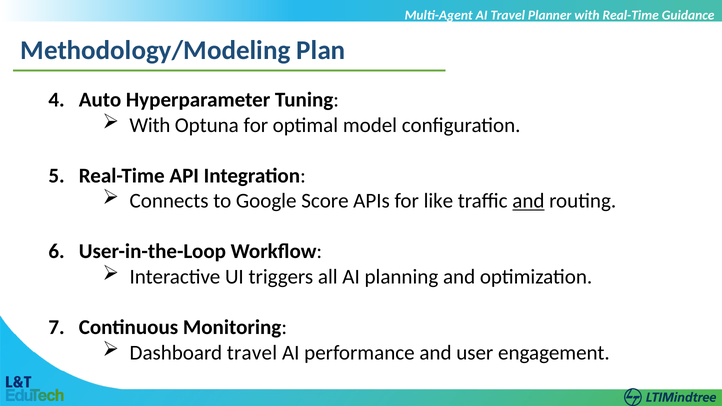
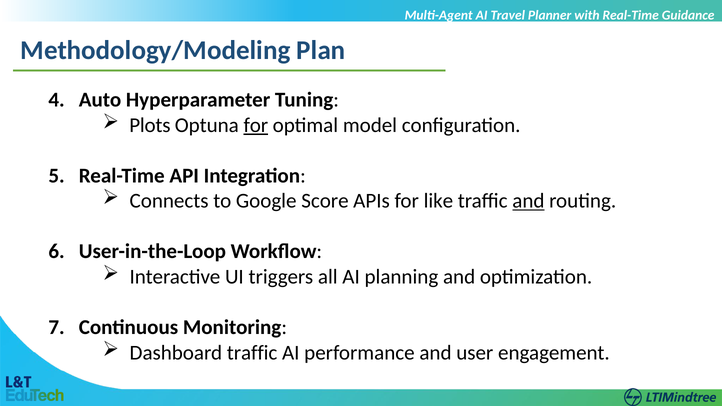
With: With -> Plots (150, 125)
for underline: none -> present (256, 125)
Dashboard travel: travel -> traffic (252, 353)
